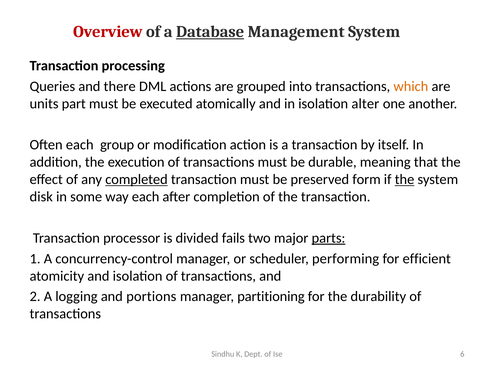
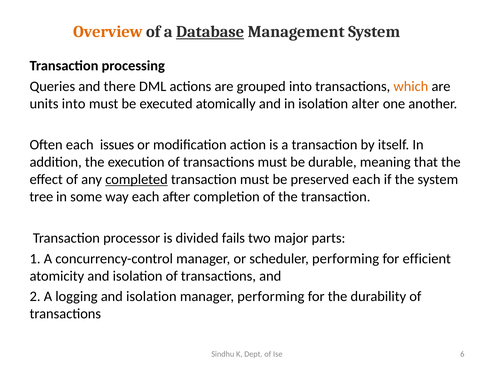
Overview colour: red -> orange (108, 32)
units part: part -> into (74, 104)
group: group -> issues (117, 145)
preserved form: form -> each (366, 179)
the underline: present -> none (405, 179)
disk: disk -> tree (41, 197)
parts underline: present -> none (329, 238)
logging and portions: portions -> isolation (151, 296)
manager partitioning: partitioning -> performing (271, 296)
